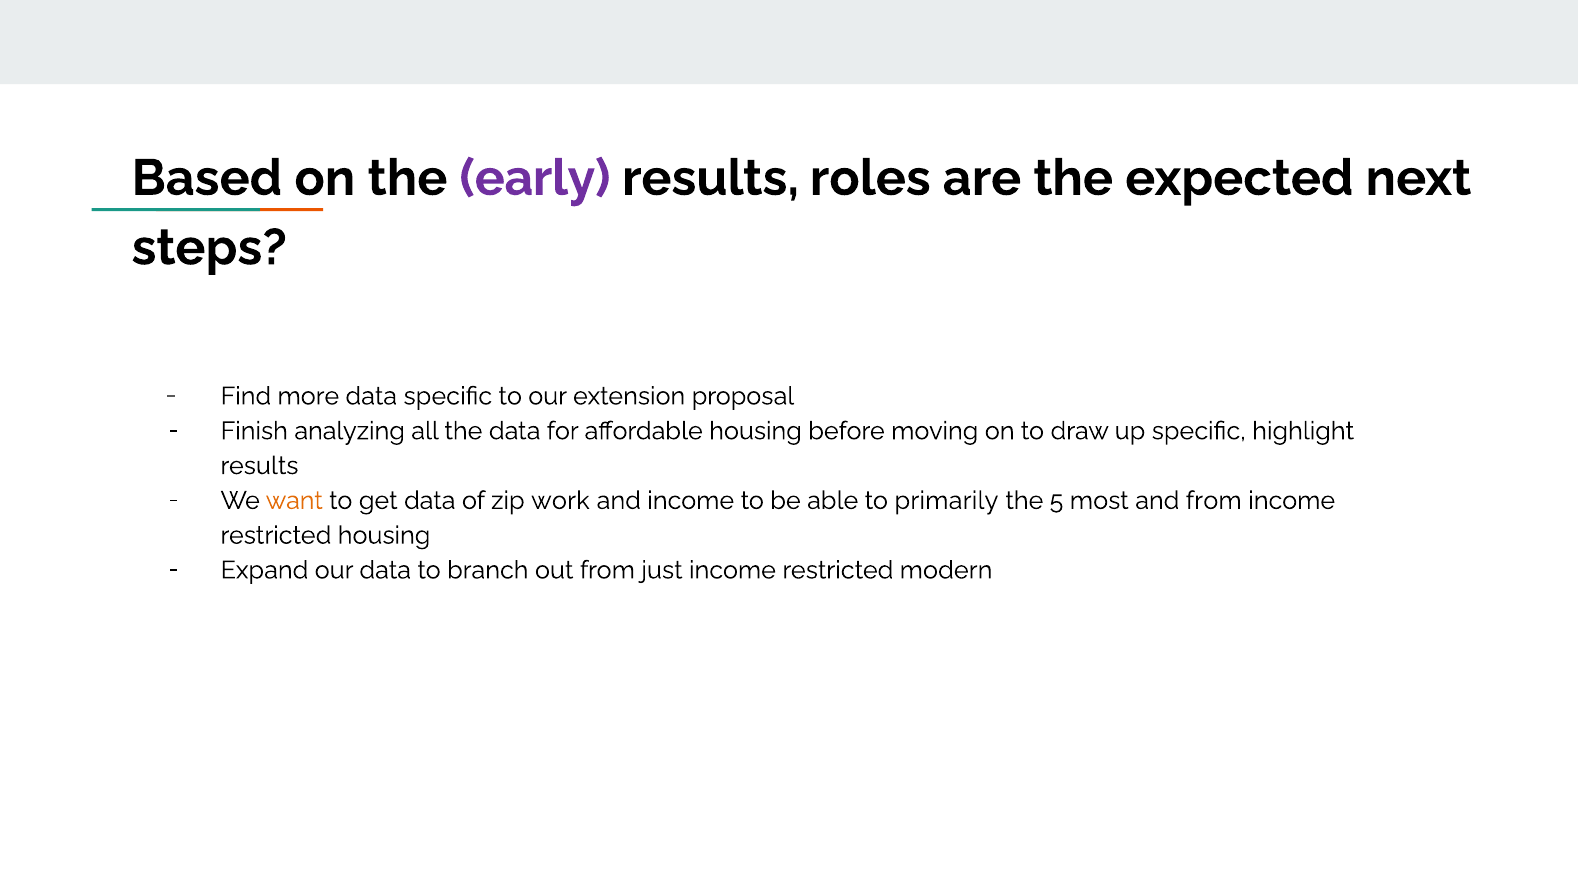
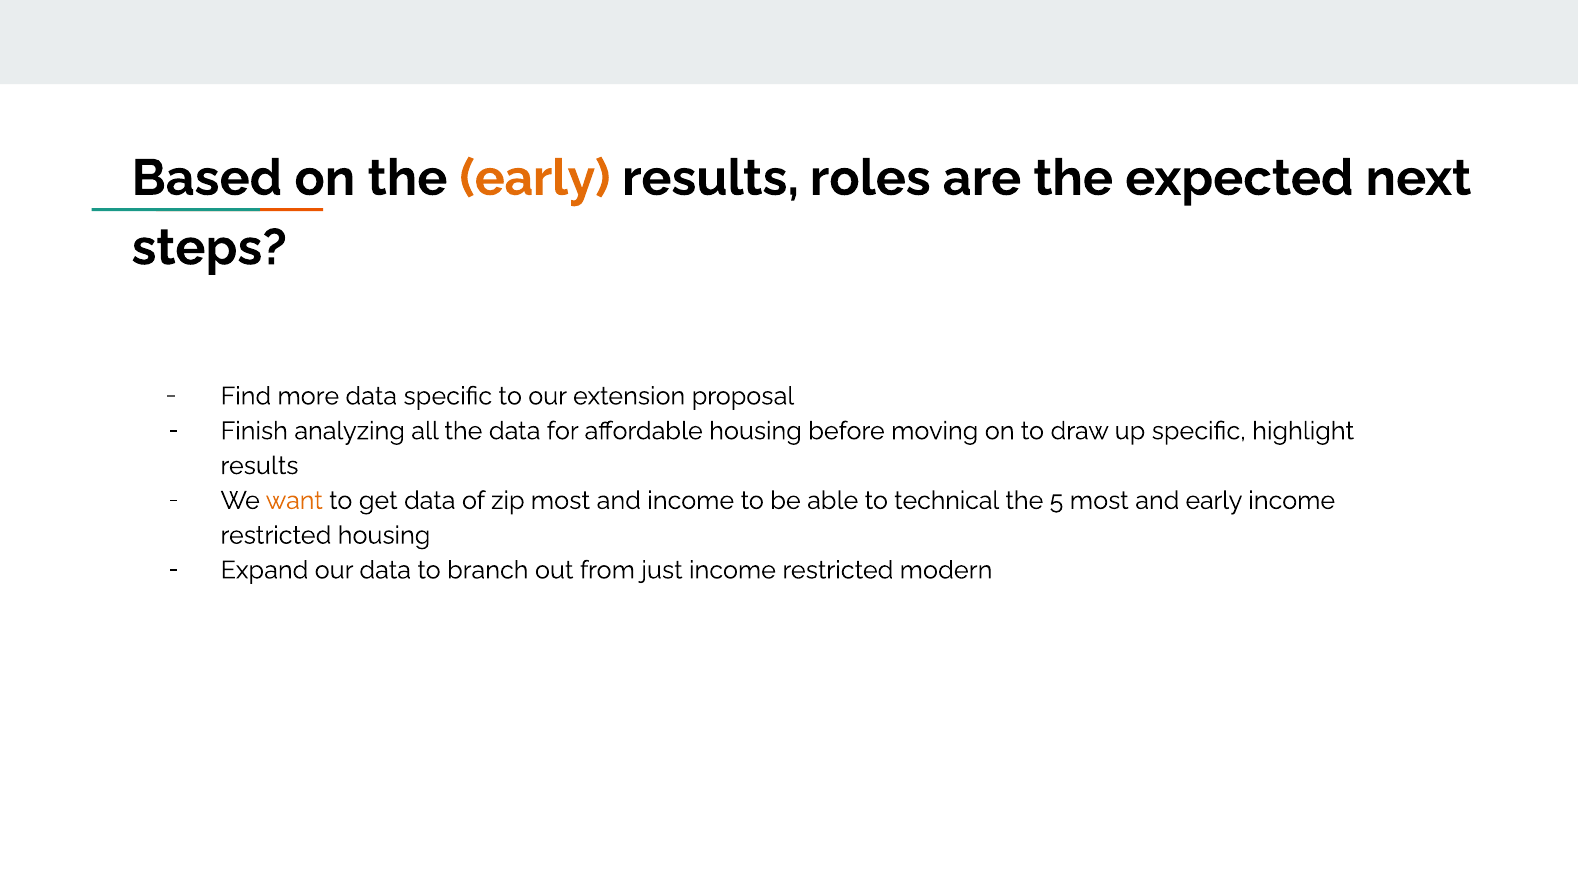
early colour: purple -> orange (535, 178)
zip work: work -> most (560, 500)
primarily: primarily -> technical (947, 500)
and from: from -> early (1214, 500)
